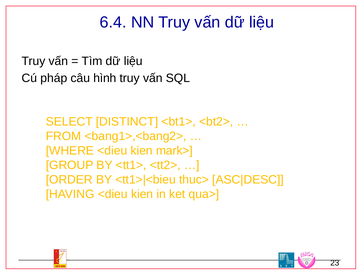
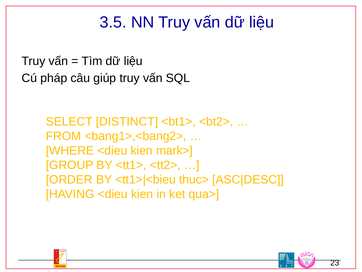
6.4: 6.4 -> 3.5 (113, 22)
hình: hình -> giúp (105, 78)
